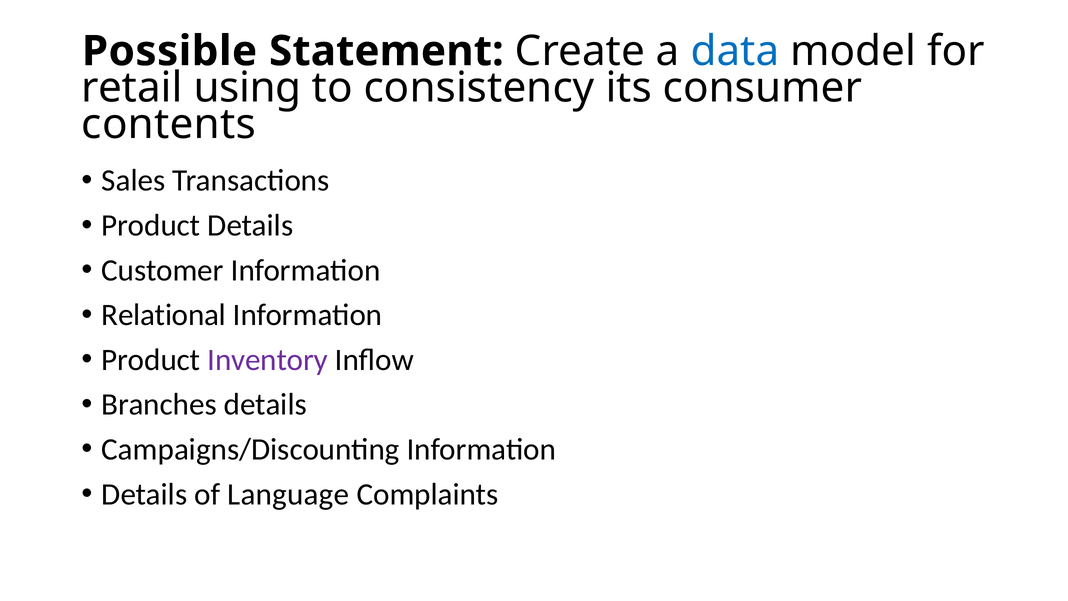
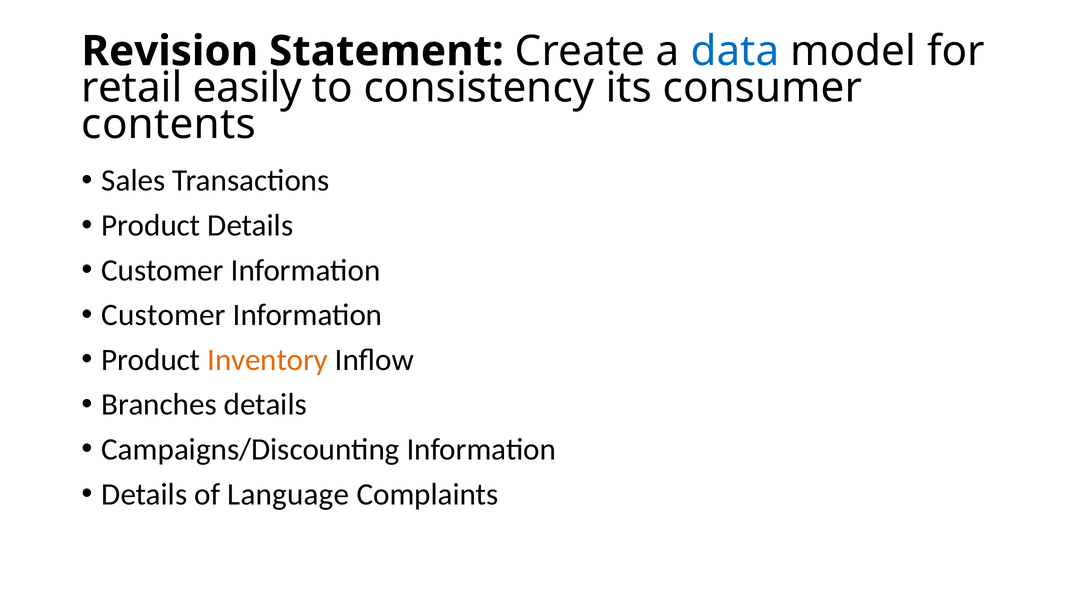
Possible: Possible -> Revision (170, 51)
using: using -> easily (247, 88)
Relational: Relational -> Customer (164, 315)
Inventory colour: purple -> orange (268, 360)
